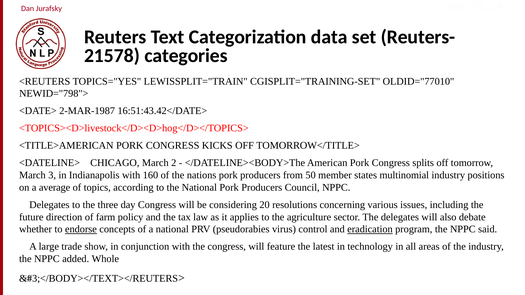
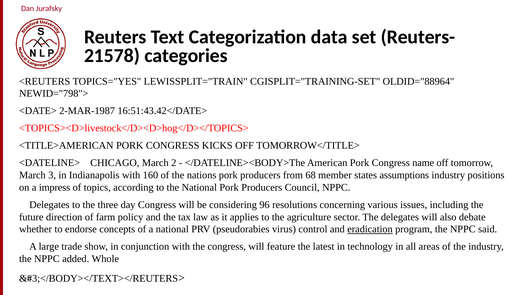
OLDID="77010: OLDID="77010 -> OLDID="88964 (418, 81)
splits: splits -> name (423, 163)
50: 50 -> 68 (311, 175)
multinomial: multinomial -> assumptions (404, 175)
average: average -> impress (55, 188)
20: 20 -> 96 (265, 205)
endorse underline: present -> none (81, 229)
